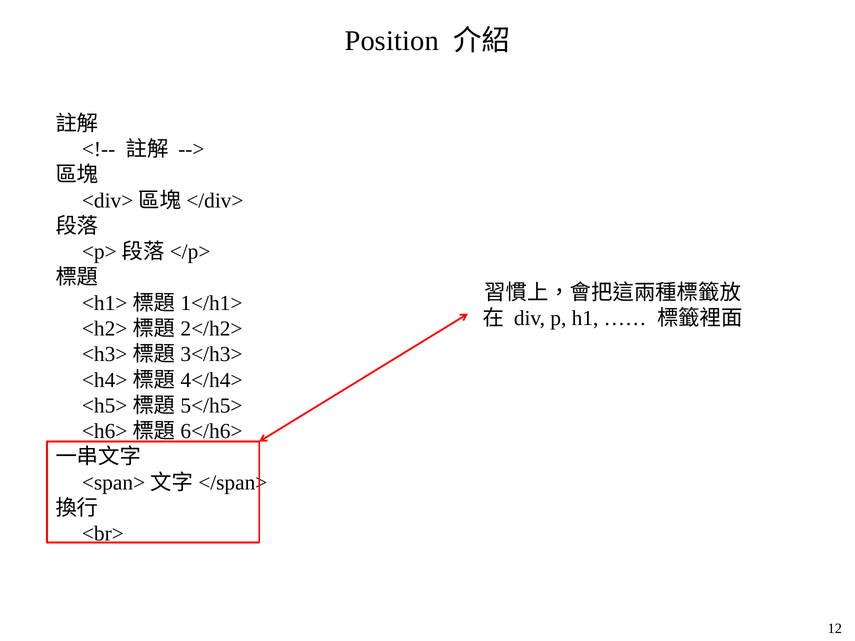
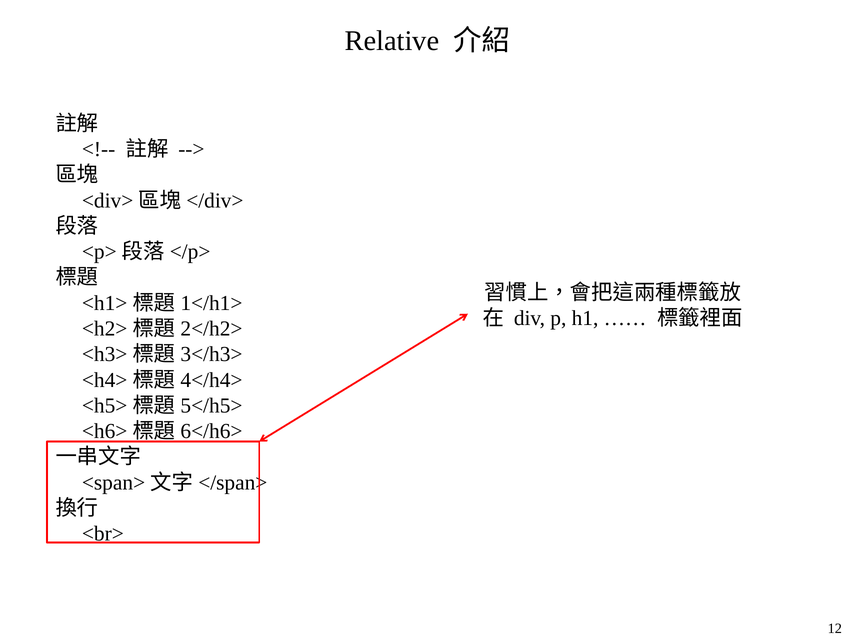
Position: Position -> Relative (392, 41)
